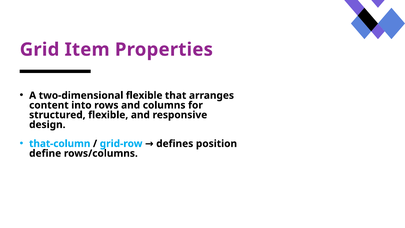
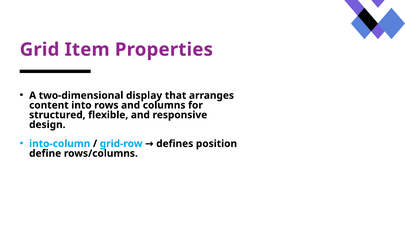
two-dimensional flexible: flexible -> display (144, 95)
that-column: that-column -> into-column (60, 144)
